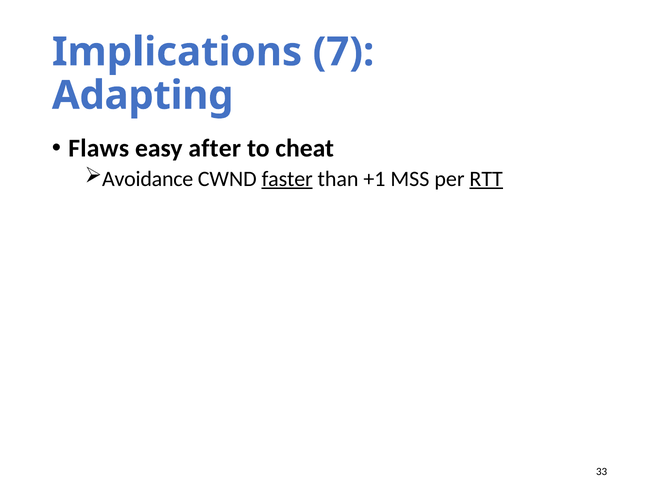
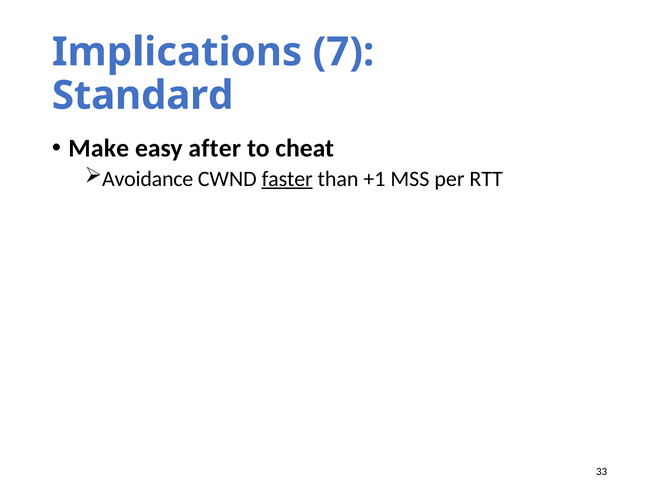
Adapting: Adapting -> Standard (143, 96)
Flaws: Flaws -> Make (99, 149)
RTT underline: present -> none (486, 179)
